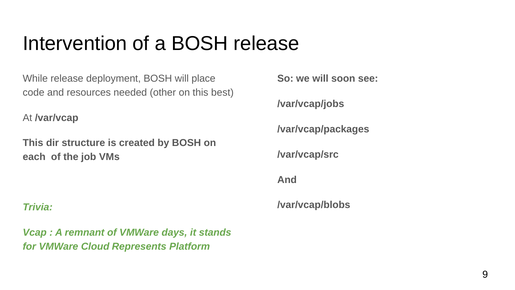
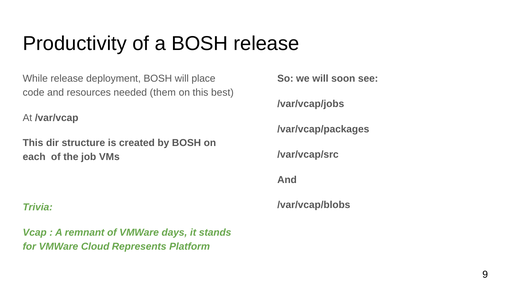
Intervention: Intervention -> Productivity (75, 44)
other: other -> them (163, 92)
